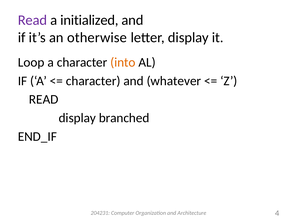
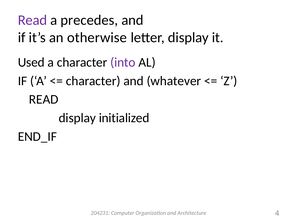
initialized: initialized -> precedes (89, 20)
Loop: Loop -> Used (31, 62)
into colour: orange -> purple (123, 62)
branched: branched -> initialized (124, 118)
